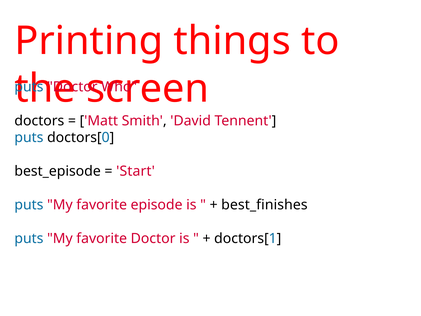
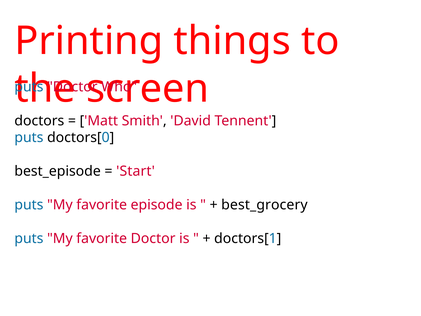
best_finishes: best_finishes -> best_grocery (264, 205)
